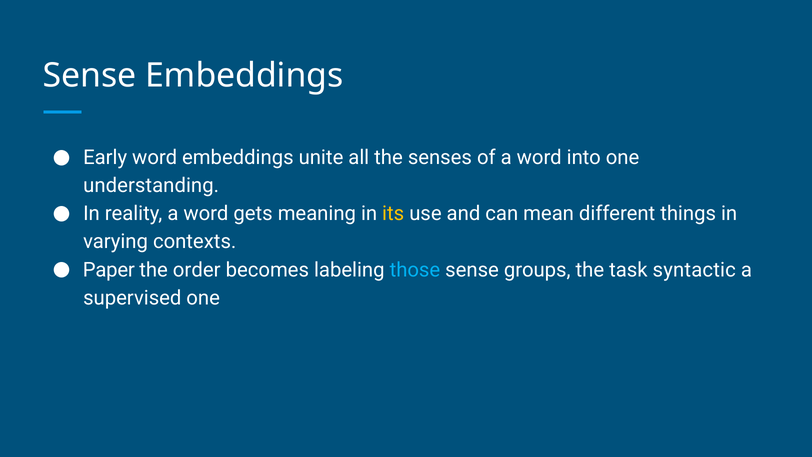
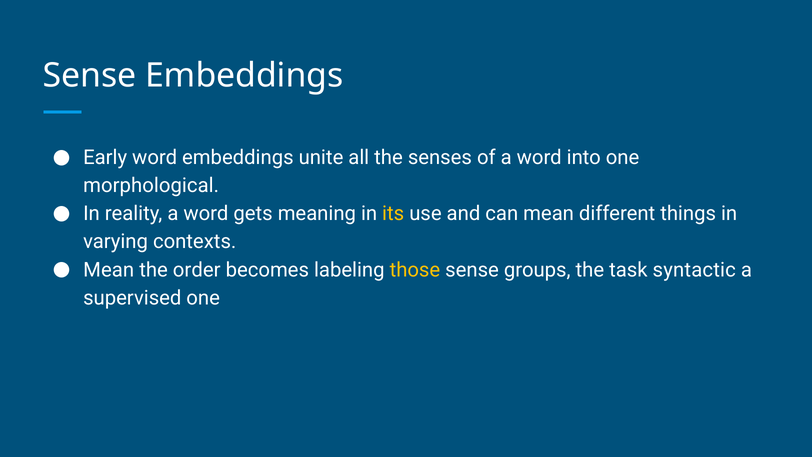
understanding: understanding -> morphological (151, 186)
Paper: Paper -> Mean (109, 270)
those colour: light blue -> yellow (415, 270)
